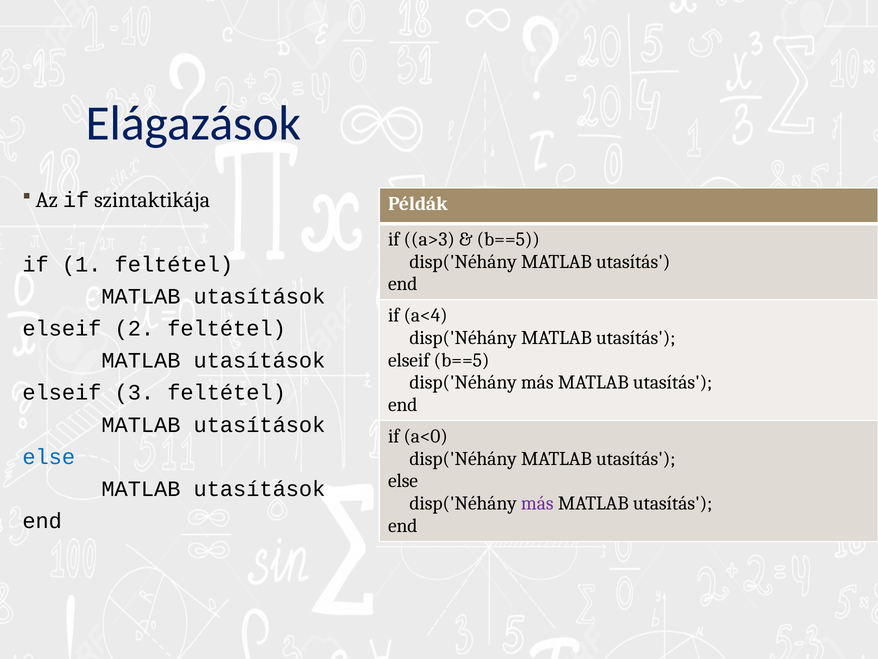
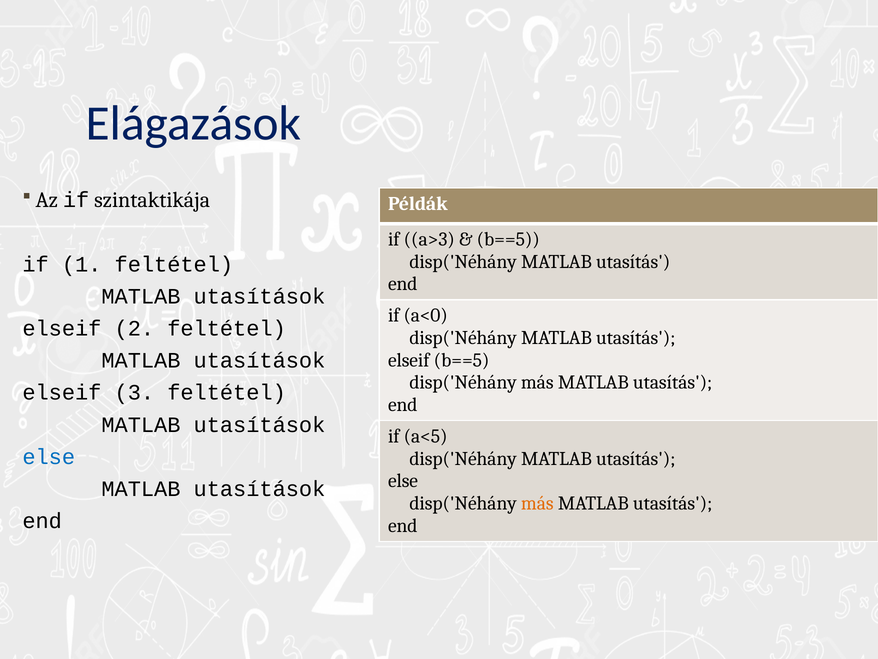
a<4: a<4 -> a<0 (426, 315)
a<0: a<0 -> a<5 (426, 436)
más colour: purple -> orange (537, 503)
